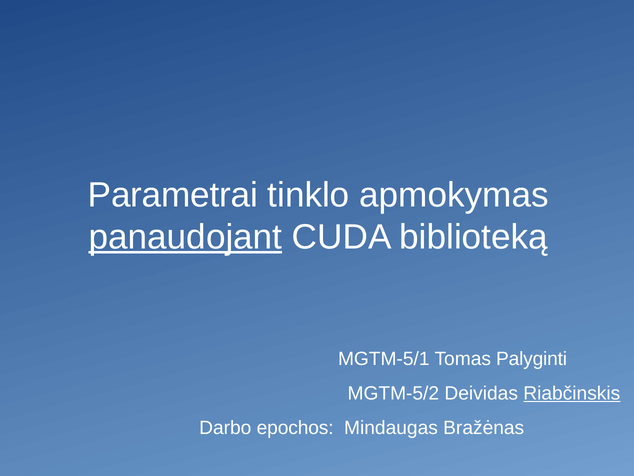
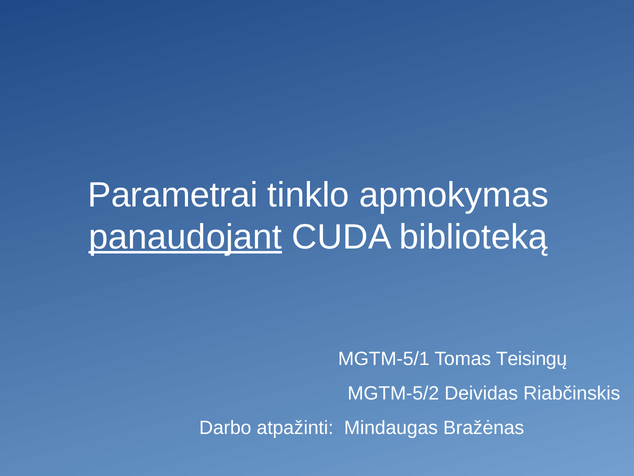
Palyginti: Palyginti -> Teisingų (532, 359)
Riabčinskis underline: present -> none (572, 393)
epochos: epochos -> atpažinti (295, 428)
